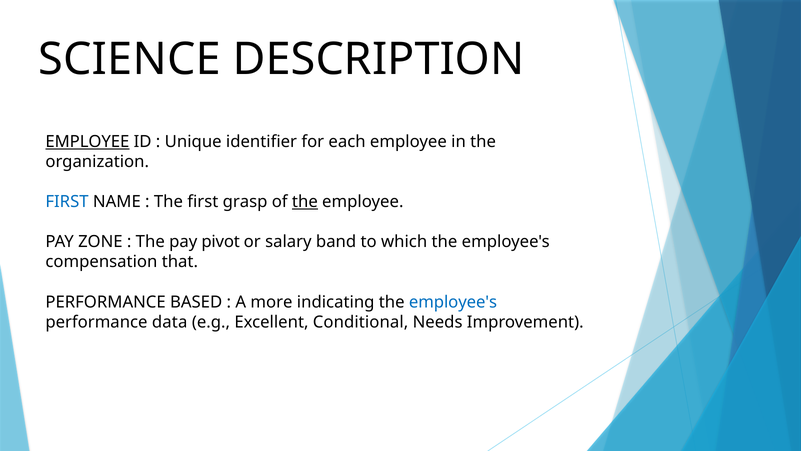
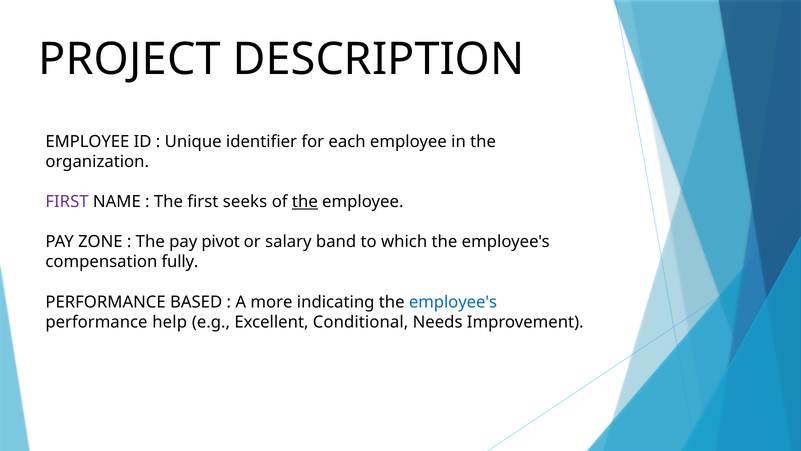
SCIENCE: SCIENCE -> PROJECT (130, 59)
EMPLOYEE underline: present -> none (87, 141)
FIRST colour: blue -> purple (67, 202)
grasp: grasp -> seeks (245, 202)
that: that -> fully (180, 262)
data: data -> help (170, 322)
